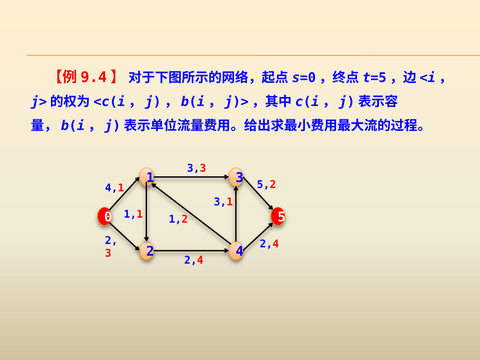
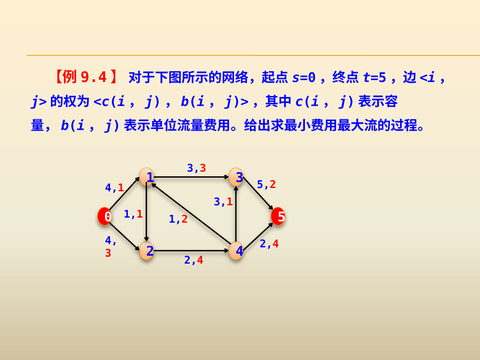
2: 2 -> 4 (111, 241)
